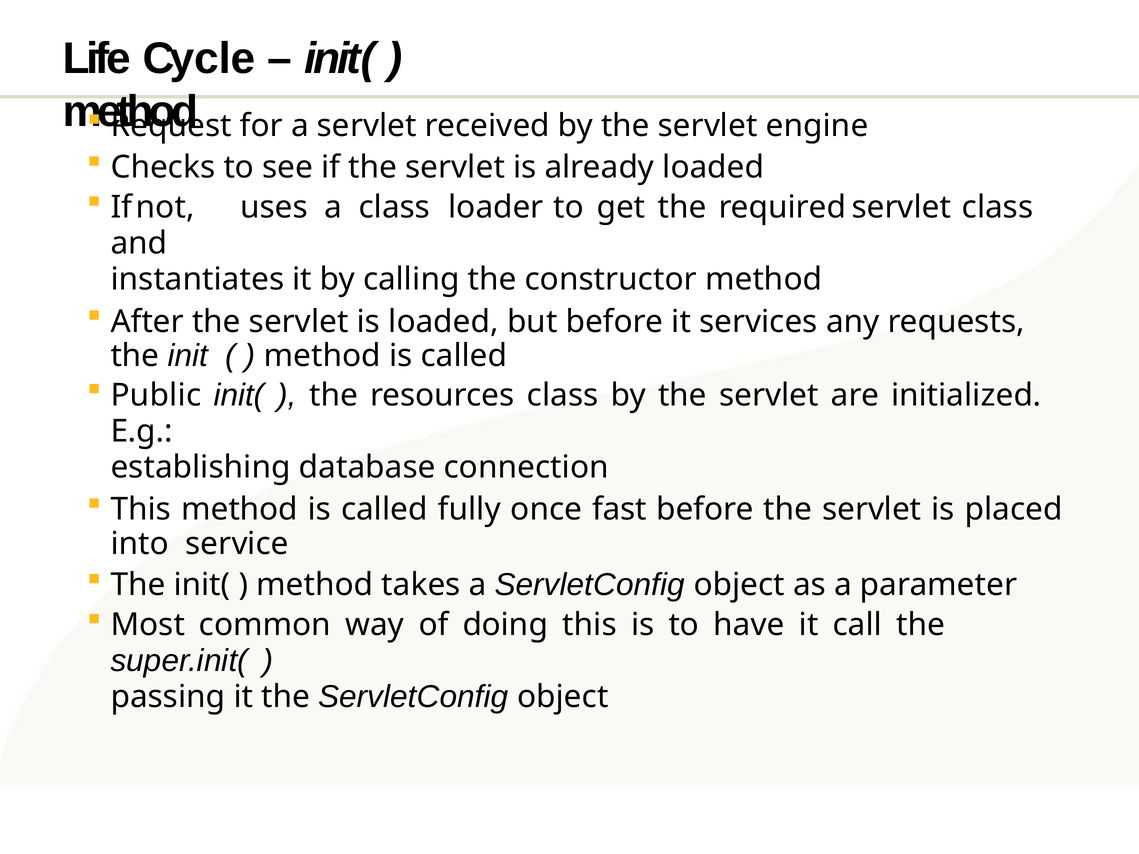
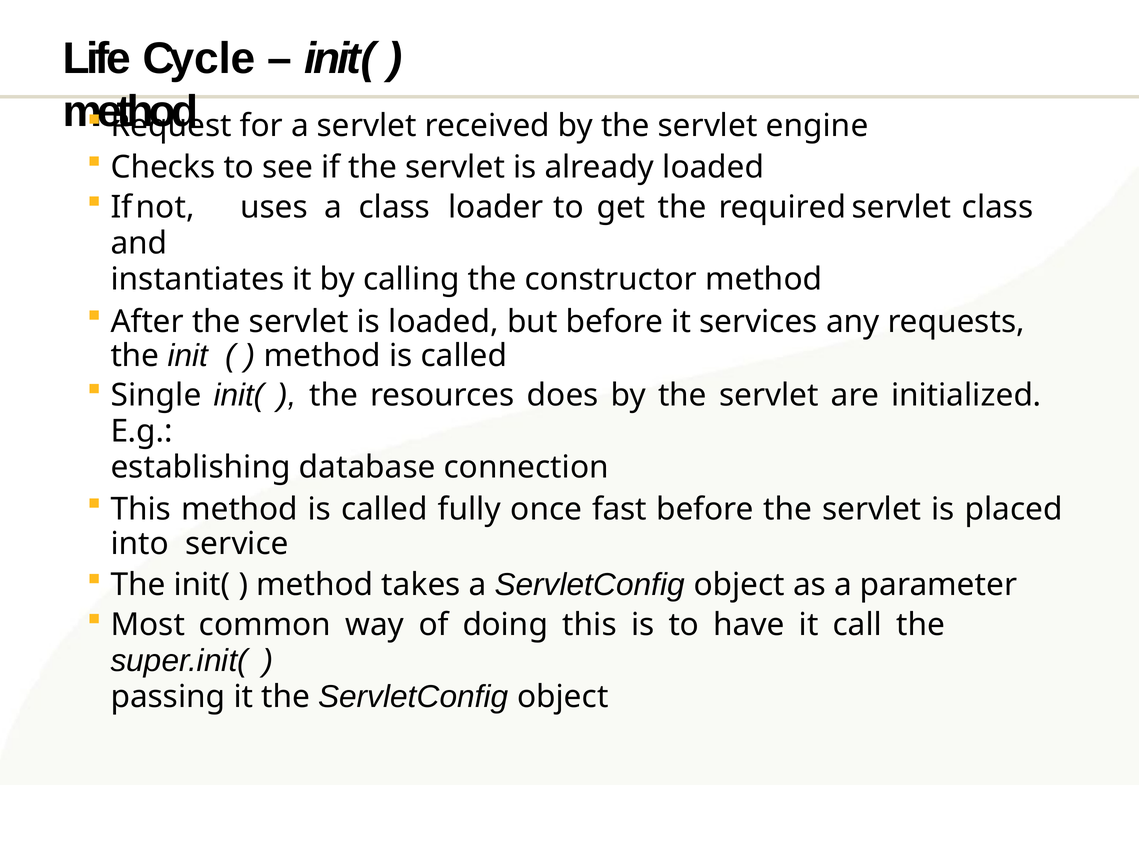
Public: Public -> Single (156, 395)
resources class: class -> does (563, 395)
